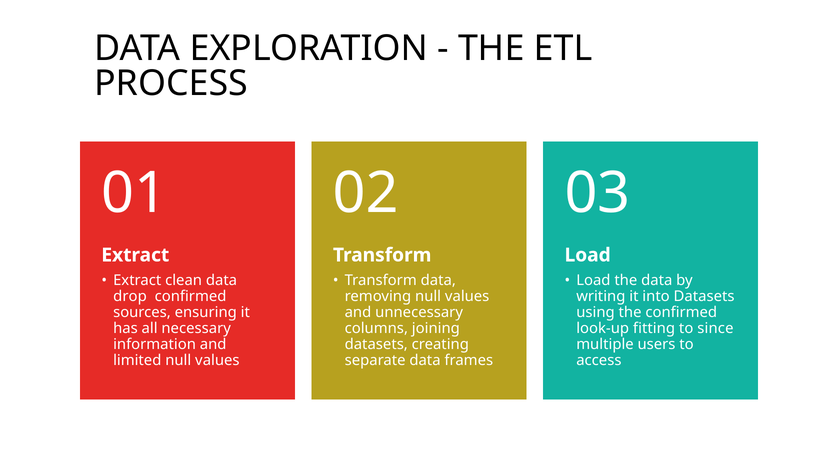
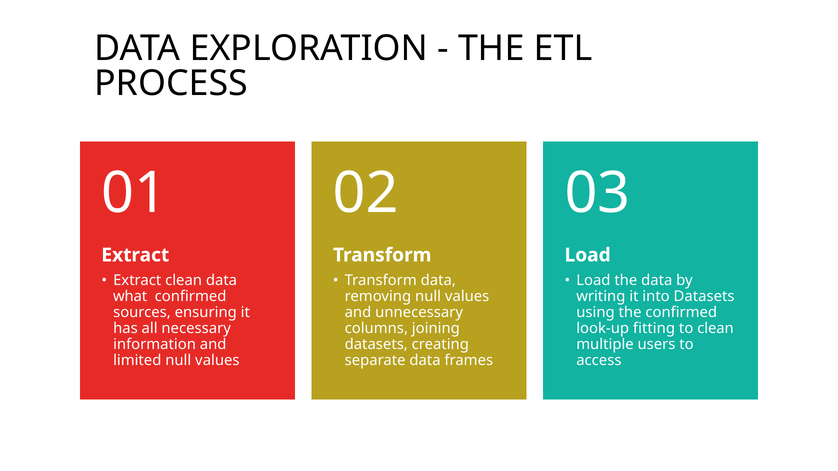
drop: drop -> what (130, 296)
to since: since -> clean (716, 329)
